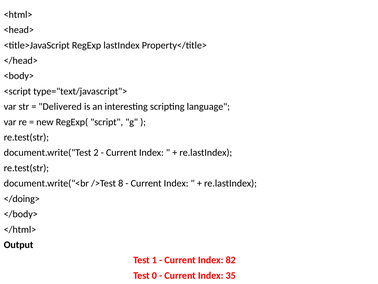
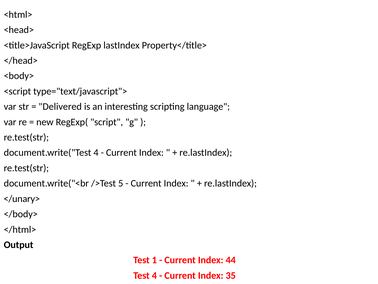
document.write("Test 2: 2 -> 4 (96, 152)
8: 8 -> 5 (121, 183)
</doing>: </doing> -> </unary> (22, 198)
82: 82 -> 44 (231, 260)
Test 0: 0 -> 4 (154, 275)
